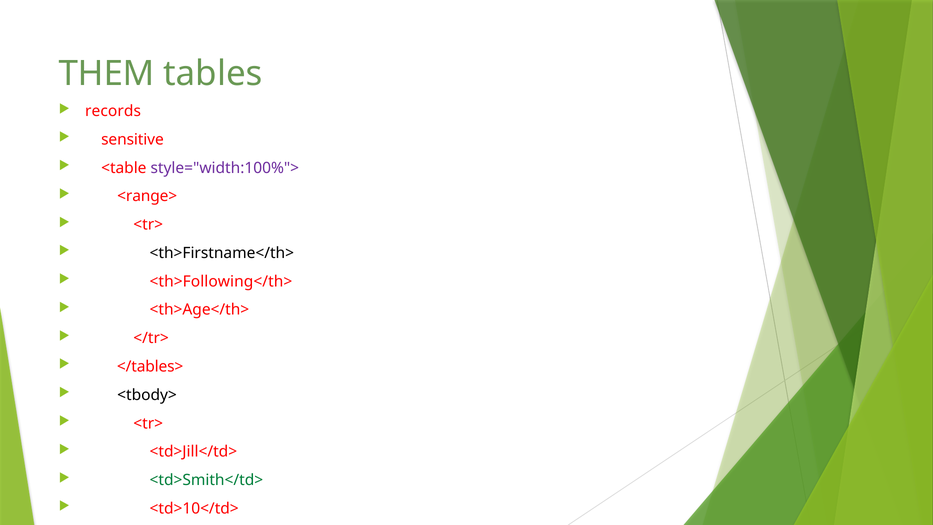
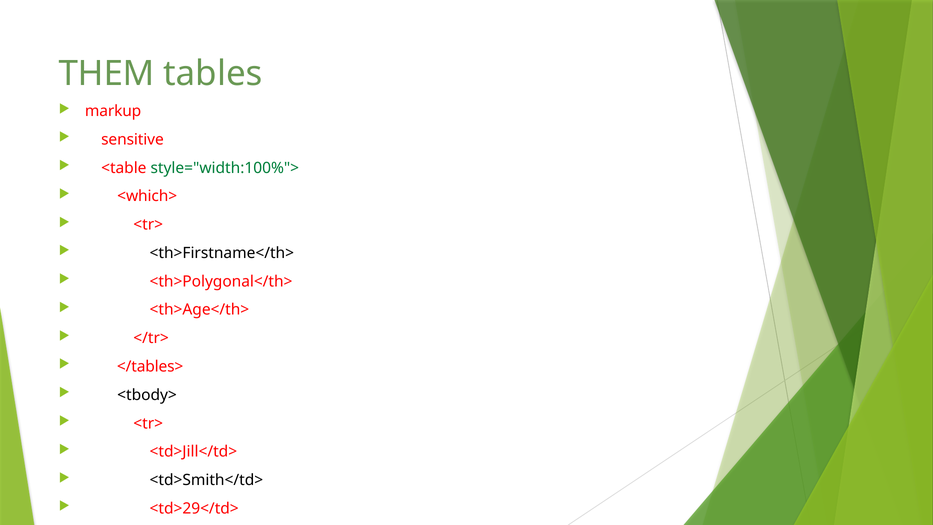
records: records -> markup (113, 111)
style="width:100%"> colour: purple -> green (225, 168)
<range>: <range> -> <which> (147, 196)
<th>Following</th>: <th>Following</th> -> <th>Polygonal</th> (221, 281)
<td>Smith</td> colour: green -> black (206, 480)
<td>10</td>: <td>10</td> -> <td>29</td> (194, 508)
